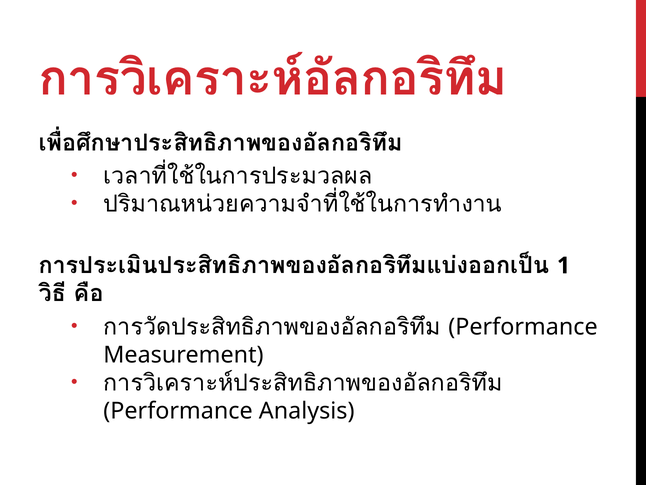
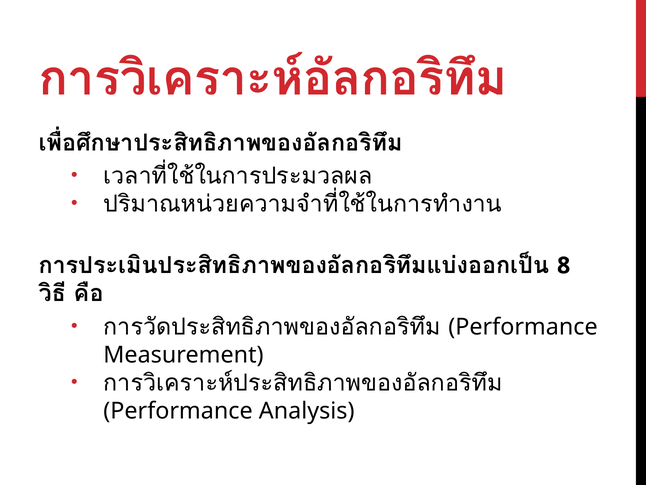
1: 1 -> 8 (564, 265)
